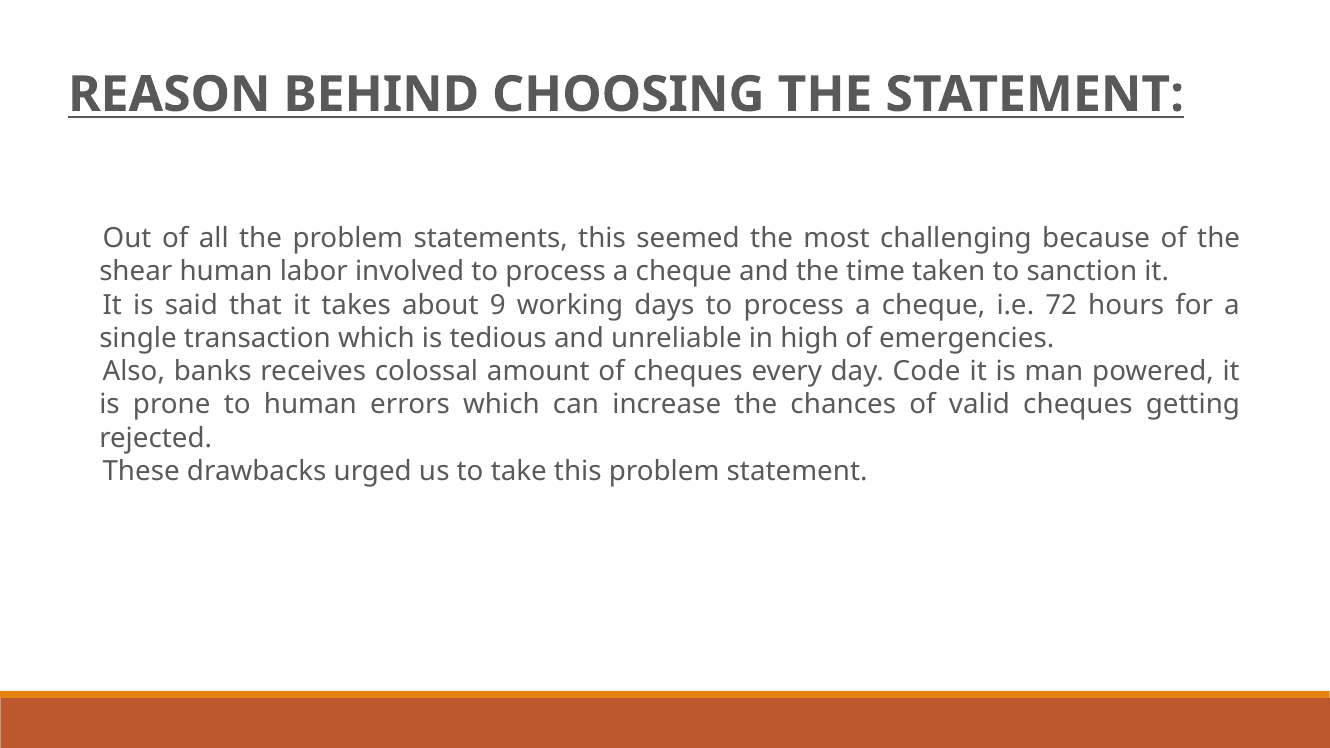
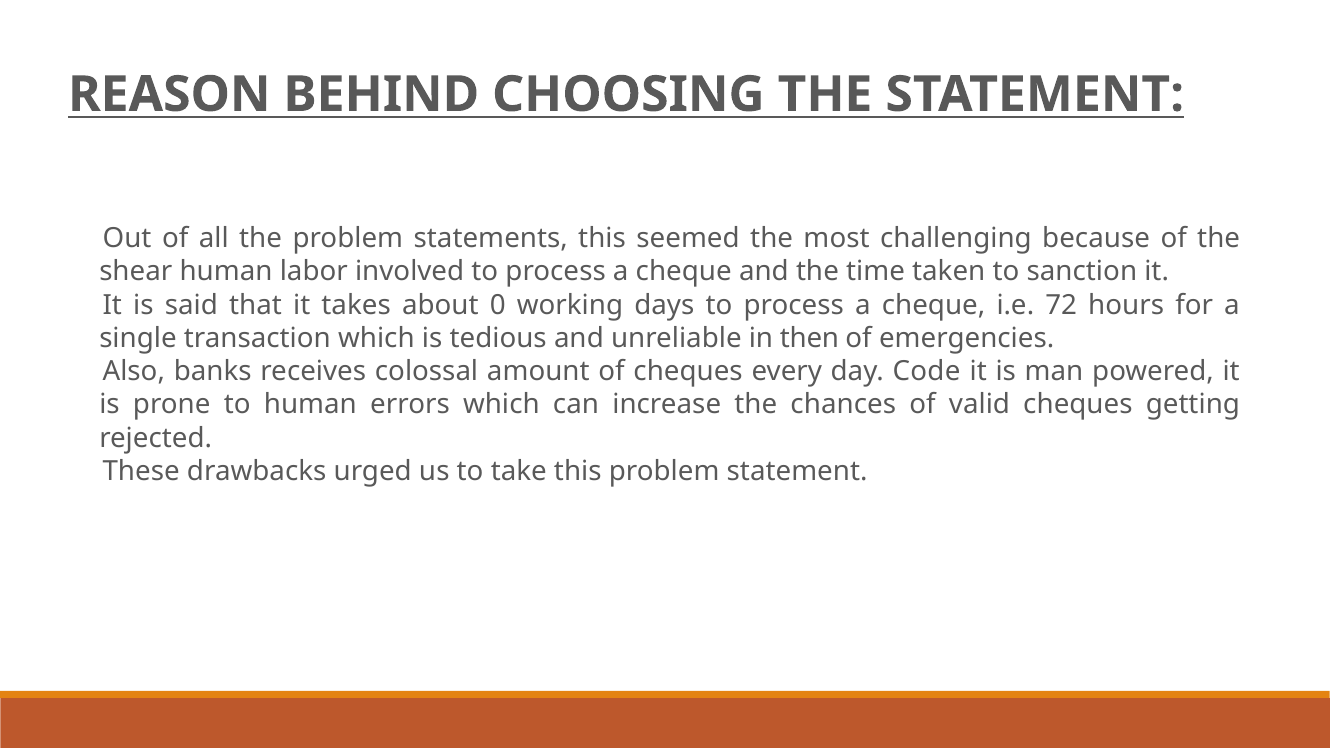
9: 9 -> 0 (498, 305)
high: high -> then (809, 338)
